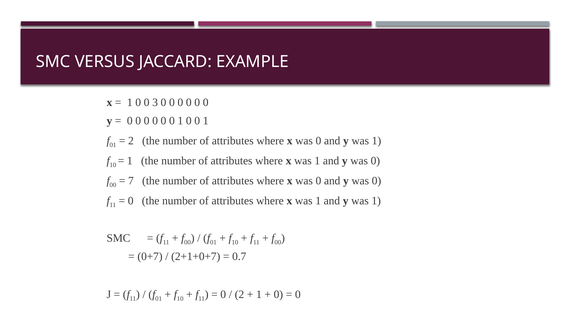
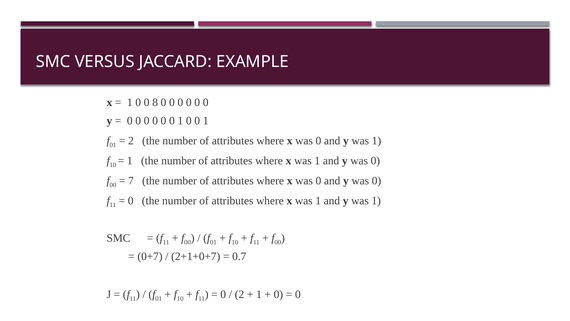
3: 3 -> 8 (155, 102)
